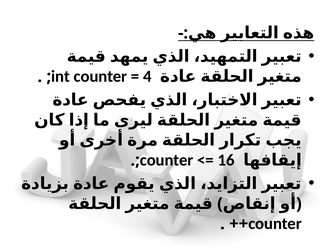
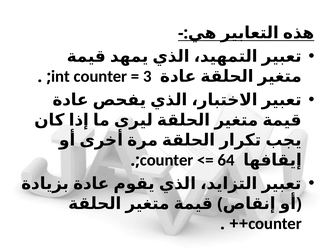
4: 4 -> 3 (147, 76)
16: 16 -> 64 (226, 160)
